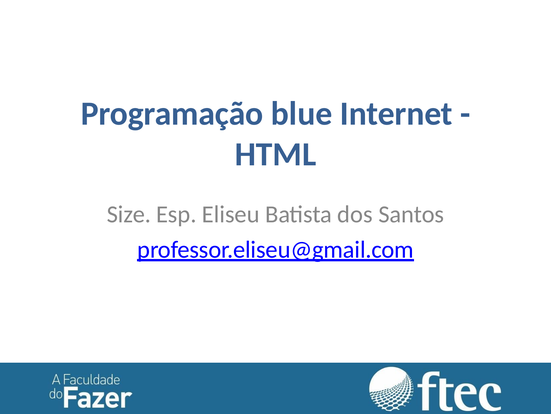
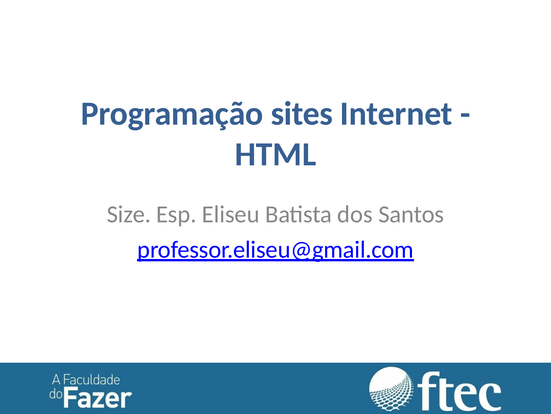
blue: blue -> sites (302, 114)
